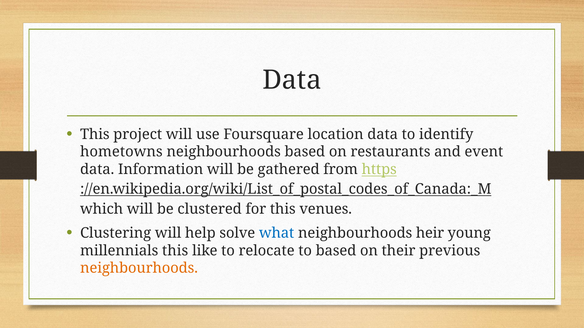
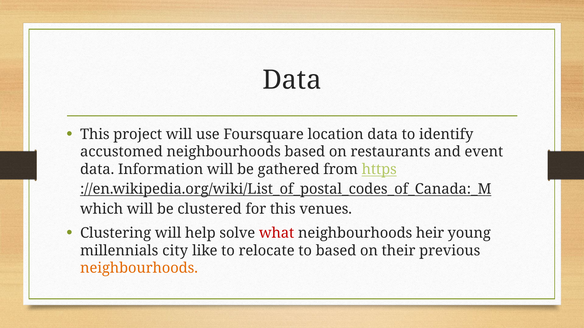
hometowns: hometowns -> accustomed (121, 152)
what colour: blue -> red (277, 233)
millennials this: this -> city (175, 251)
